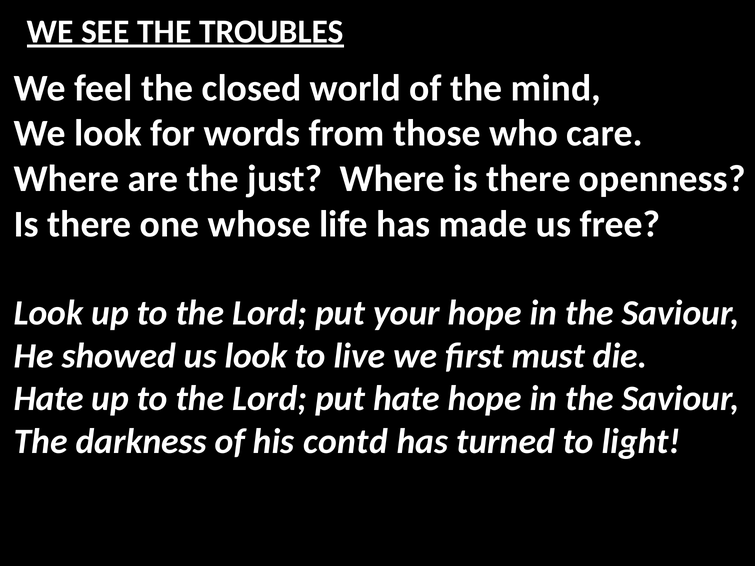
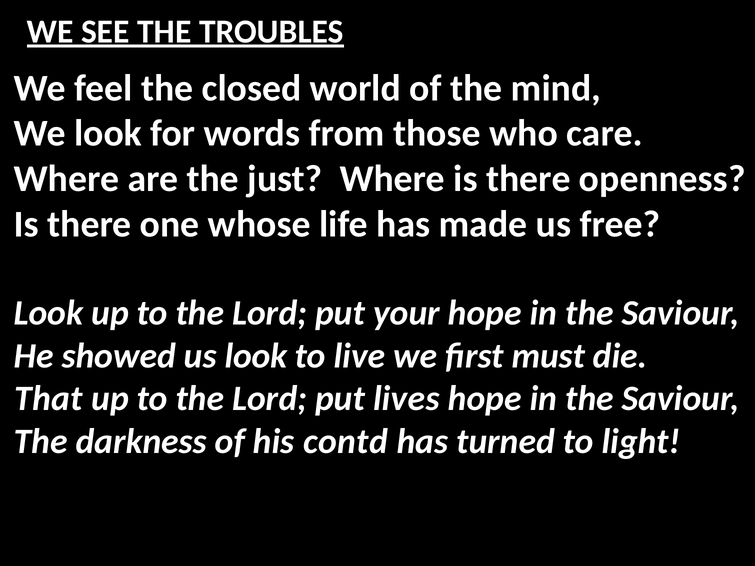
Hate: Hate -> That (48, 399)
put hate: hate -> lives (406, 399)
